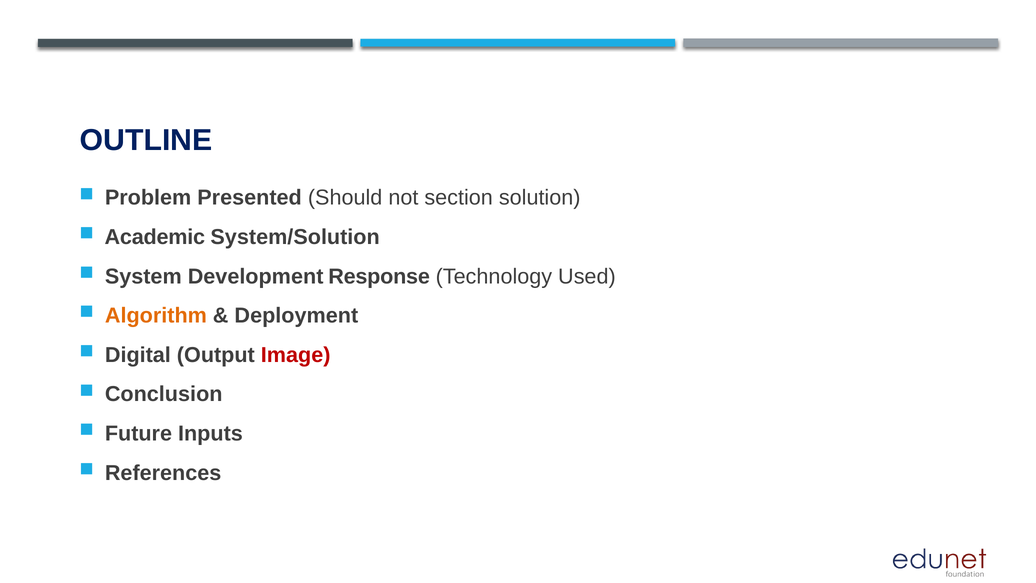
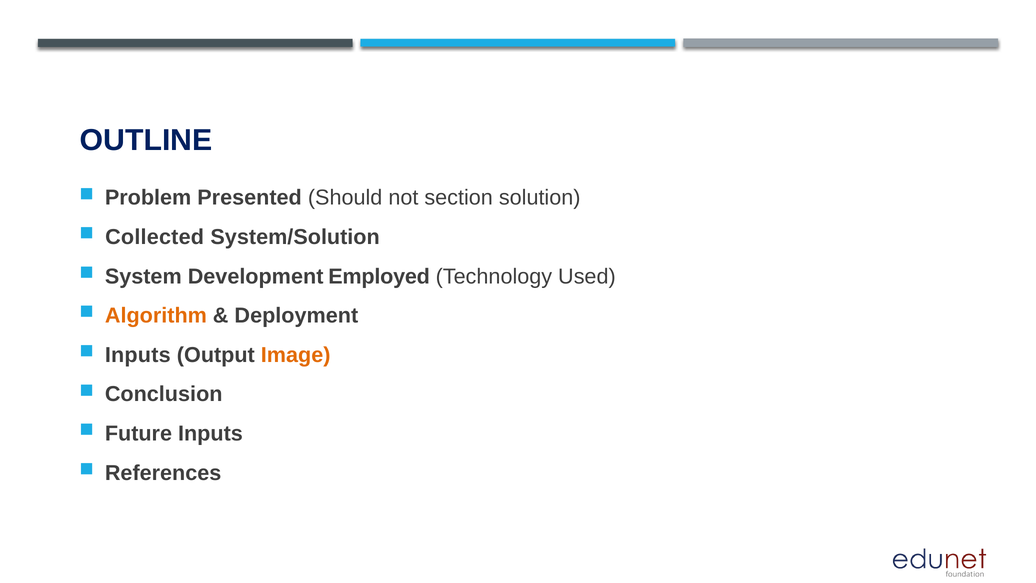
Academic: Academic -> Collected (155, 237)
Response: Response -> Employed (379, 276)
Digital: Digital -> Inputs (138, 355)
Image colour: red -> orange (296, 355)
